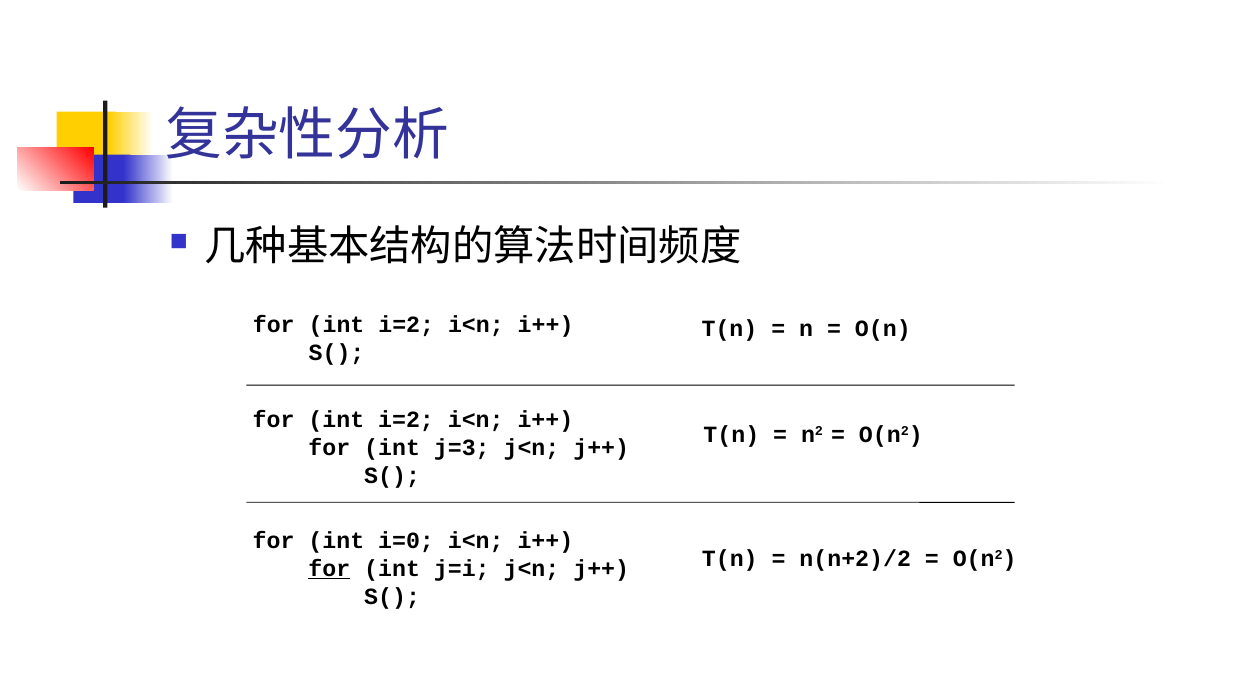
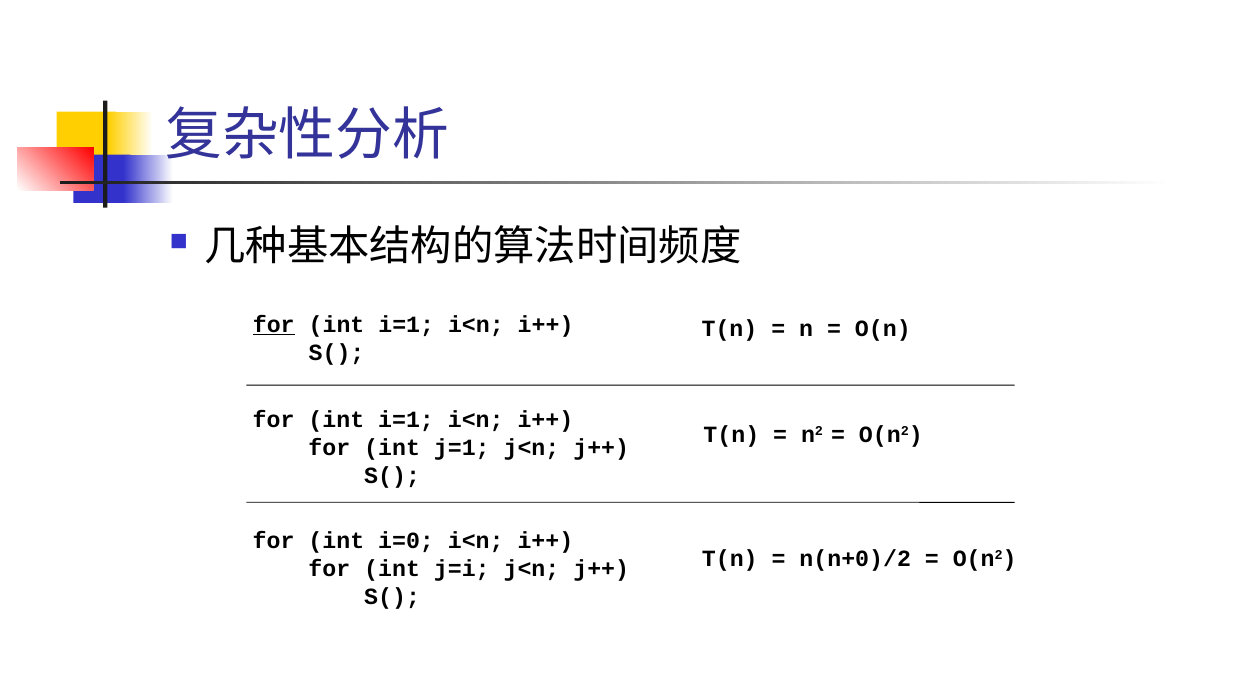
for underline: none -> present (274, 325)
i=2: i=2 -> i=1 (406, 325)
i=2: i=2 -> i=1 (406, 420)
j=3: j=3 -> j=1 (462, 448)
n(n+2)/2: n(n+2)/2 -> n(n+0)/2 (855, 559)
for underline: present -> none (329, 569)
